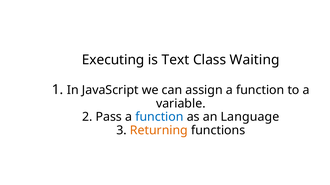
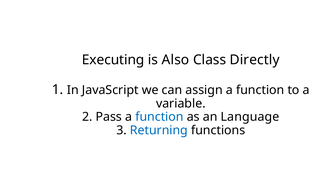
Text: Text -> Also (175, 60)
Waiting: Waiting -> Directly (255, 60)
Returning colour: orange -> blue (159, 131)
